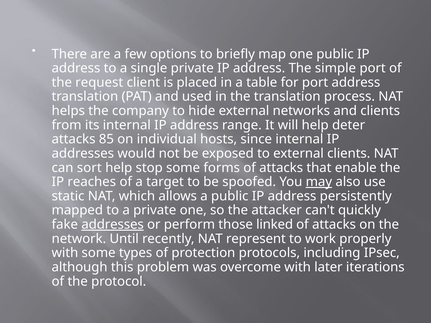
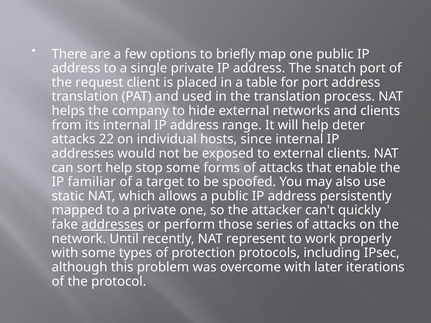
simple: simple -> snatch (335, 68)
85: 85 -> 22 (106, 139)
reaches: reaches -> familiar (92, 182)
may underline: present -> none (319, 182)
linked: linked -> series (275, 225)
